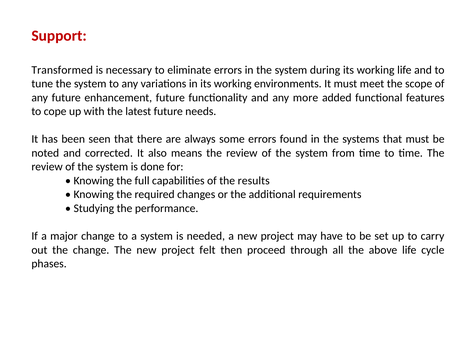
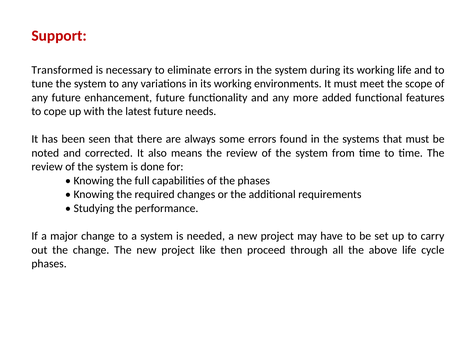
the results: results -> phases (254, 181)
felt: felt -> like (208, 250)
